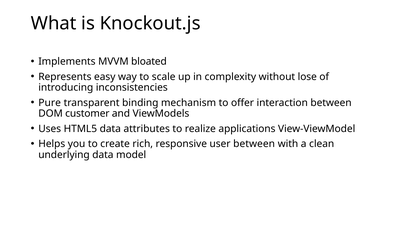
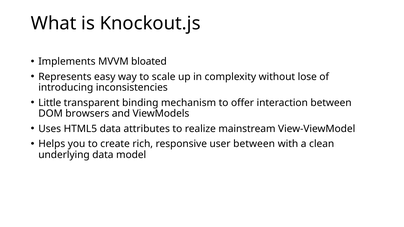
Pure: Pure -> Little (50, 103)
customer: customer -> browsers (87, 114)
applications: applications -> mainstream (247, 129)
